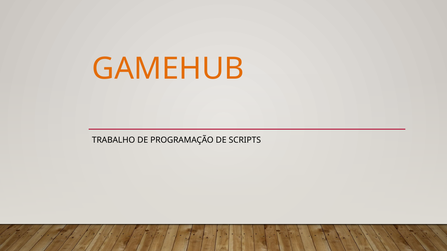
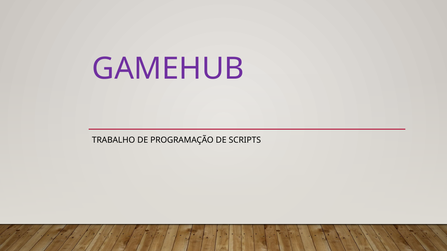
GAMEHUB colour: orange -> purple (168, 69)
